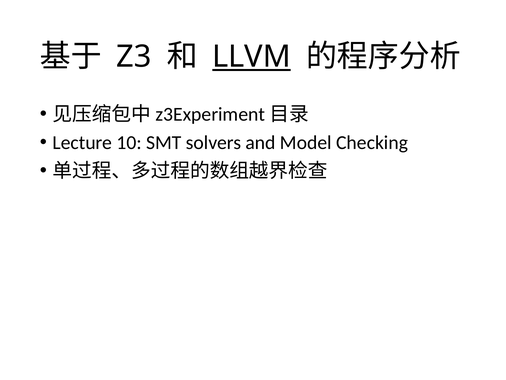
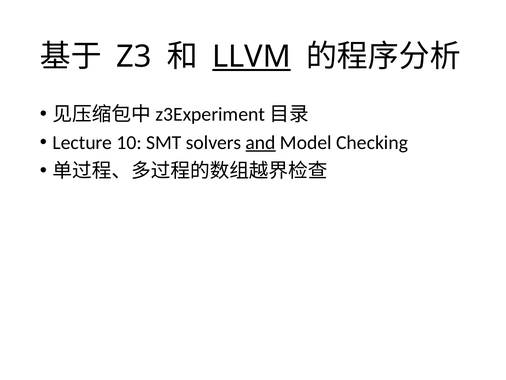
and underline: none -> present (261, 142)
